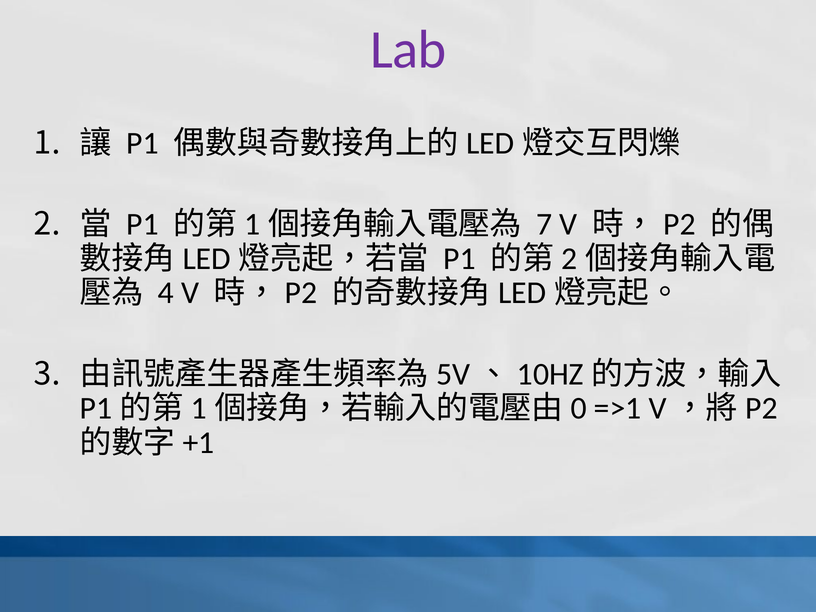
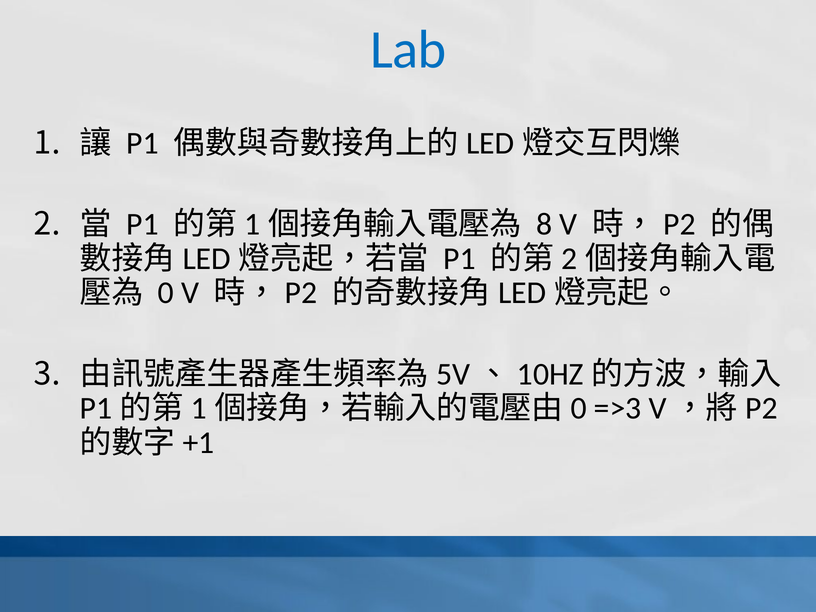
Lab colour: purple -> blue (408, 50)
7: 7 -> 8 (544, 224)
4: 4 -> 0 (166, 293)
=>1: =>1 -> =>3 (618, 408)
